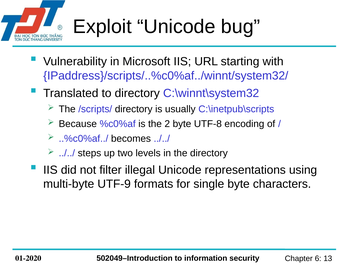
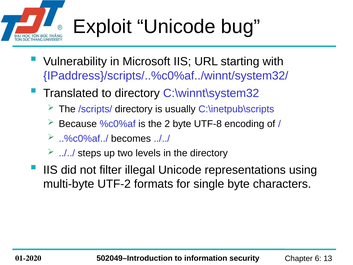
UTF-9: UTF-9 -> UTF-2 (114, 184)
